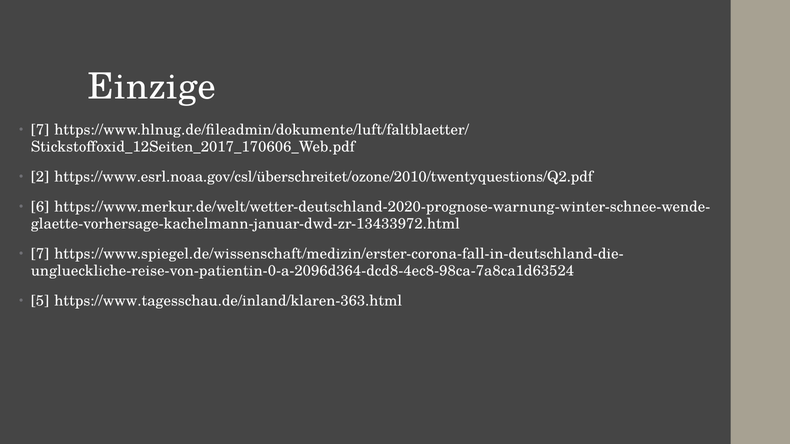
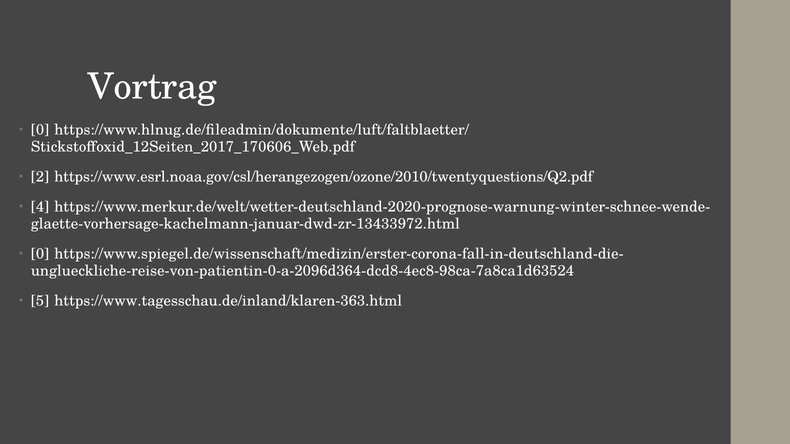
Einzige: Einzige -> Vortrag (152, 87)
7: 7 -> 0 (40, 130)
https://www.esrl.noaa.gov/csl/überschreitet/ozone/2010/twentyquestions/Q2.pdf: https://www.esrl.noaa.gov/csl/überschreitet/ozone/2010/twentyquestions/Q2.pdf -> https://www.esrl.noaa.gov/csl/herangezogen/ozone/2010/twentyquestions/Q2.pdf (324, 177)
6: 6 -> 4 (40, 207)
7: 7 -> 0 (40, 254)
